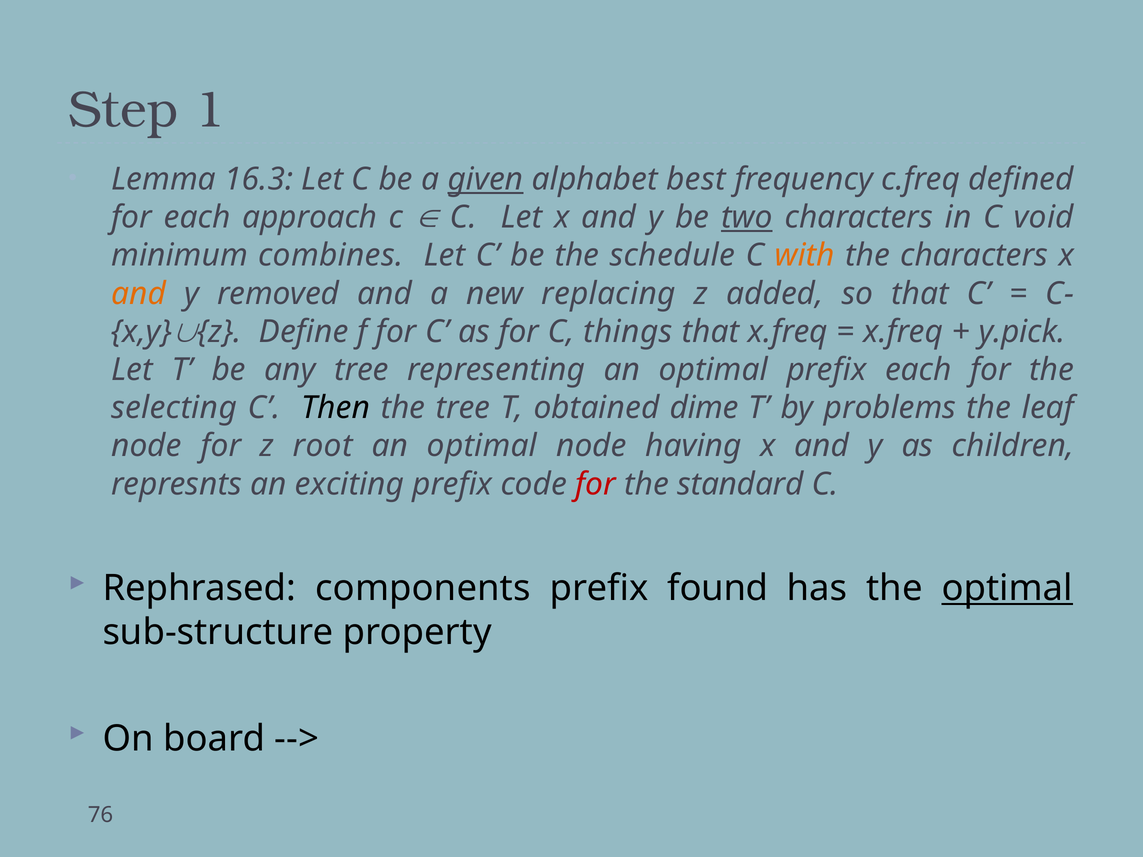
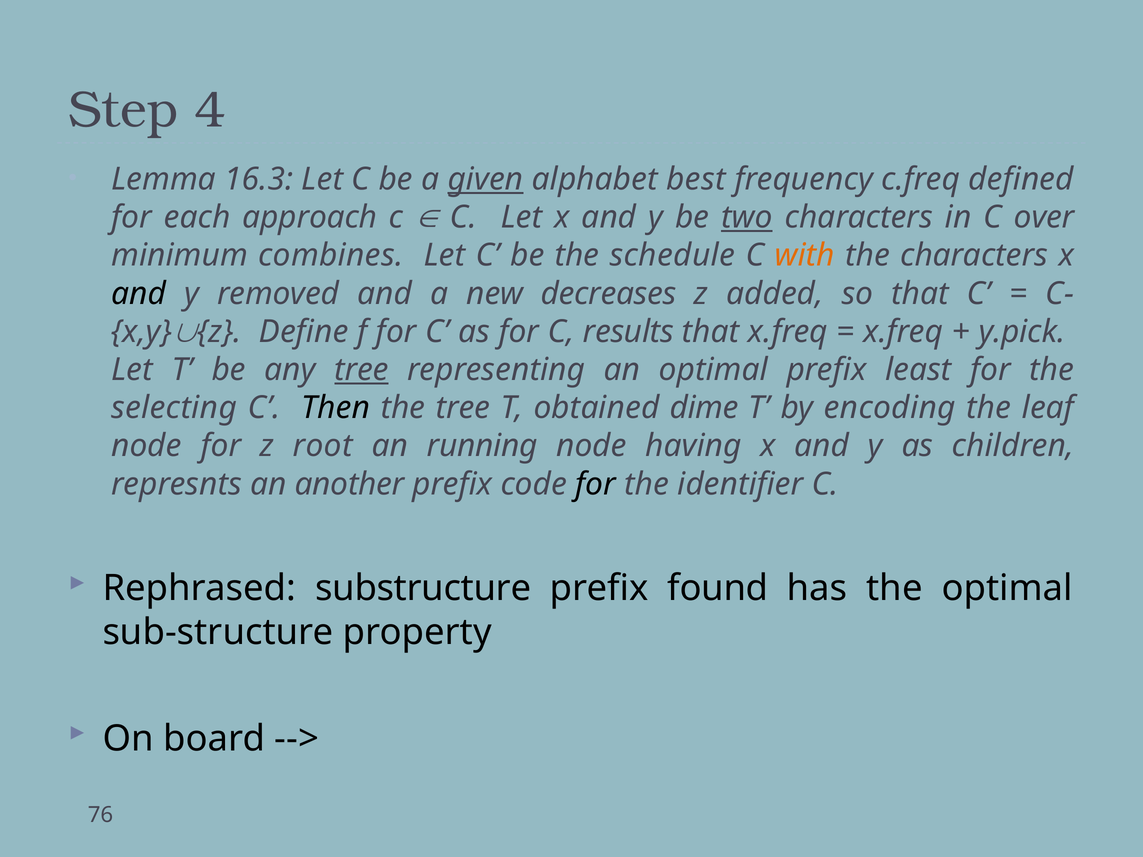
1: 1 -> 4 (210, 110)
void: void -> over (1044, 217)
and colour: orange -> black (139, 294)
replacing: replacing -> decreases (609, 294)
things: things -> results (628, 332)
tree underline: none -> present (362, 370)
prefix each: each -> least (918, 370)
problems: problems -> encoding (890, 408)
optimal: optimal -> running (482, 446)
exciting: exciting -> another (350, 484)
for colour: red -> black (596, 484)
standard: standard -> identifier (740, 484)
components: components -> substructure (423, 588)
optimal underline: present -> none (1007, 588)
